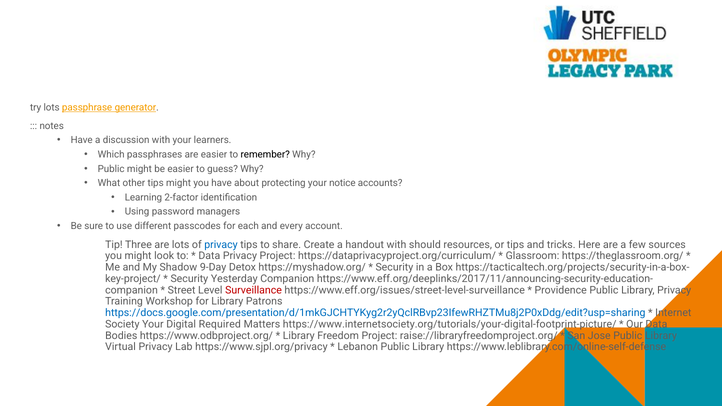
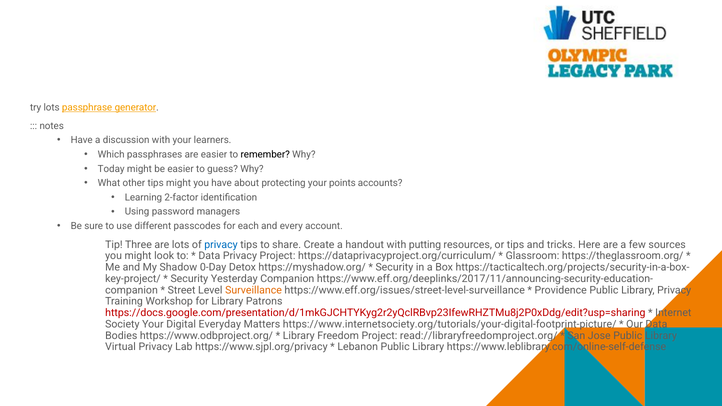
Public: Public -> Today (111, 169)
notice: notice -> points (342, 183)
should: should -> putting (425, 245)
9-Day: 9-Day -> 0-Day (213, 267)
Surveillance colour: red -> orange (254, 290)
https://docs.google.com/presentation/d/1mkGJCHTYKyg2r2yQclRBvp23IfewRHZTMu8j2P0xDdg/edit?usp=sharing colour: blue -> red (375, 313)
Required: Required -> Everyday (220, 324)
raise://libraryfreedomproject.org/: raise://libraryfreedomproject.org/ -> read://libraryfreedomproject.org/ (479, 336)
